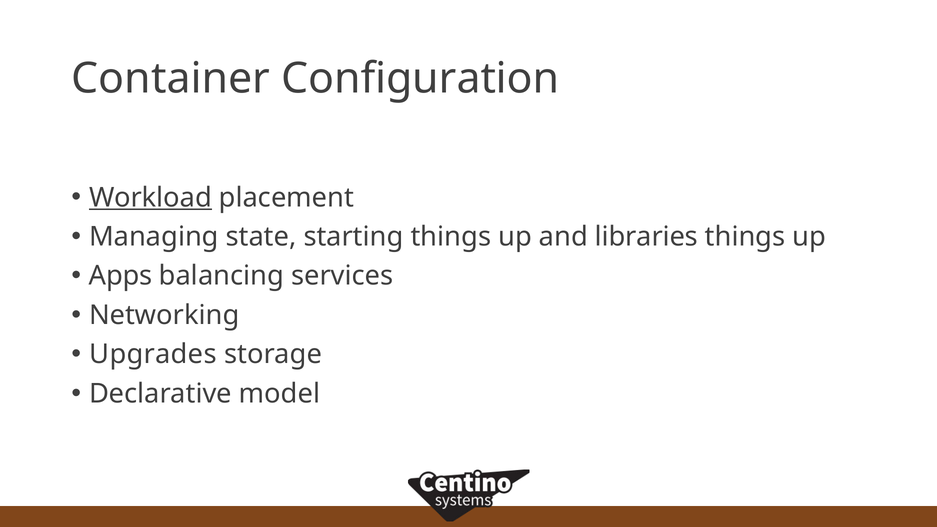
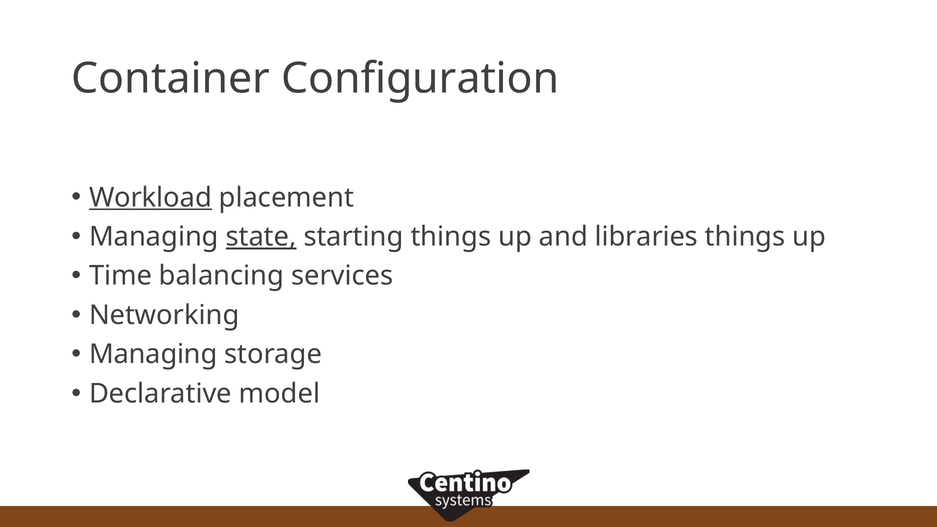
state underline: none -> present (261, 237)
Apps: Apps -> Time (120, 276)
Upgrades: Upgrades -> Managing (153, 354)
